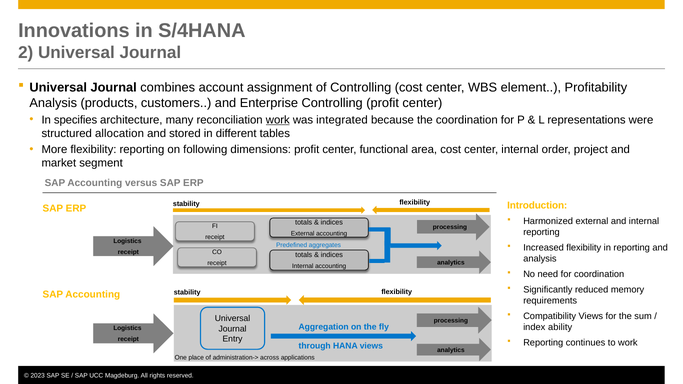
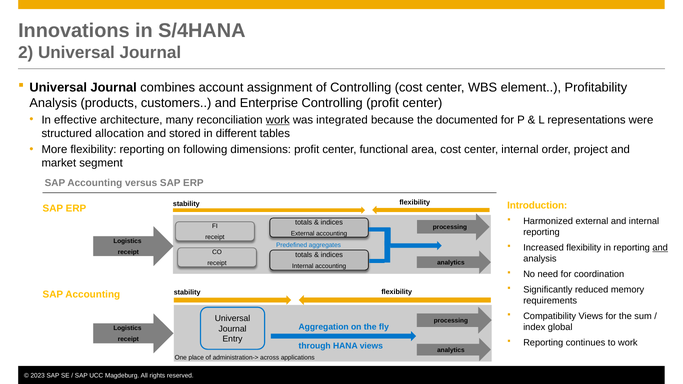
specifies: specifies -> effective (75, 120)
the coordination: coordination -> documented (467, 120)
and underline: none -> present (660, 248)
ability: ability -> global (560, 327)
